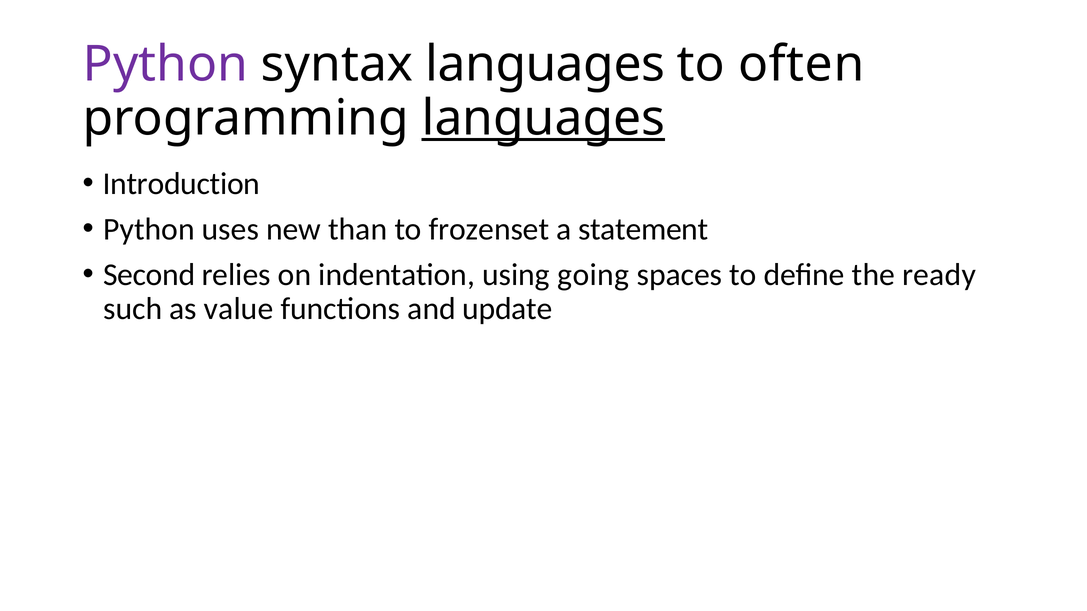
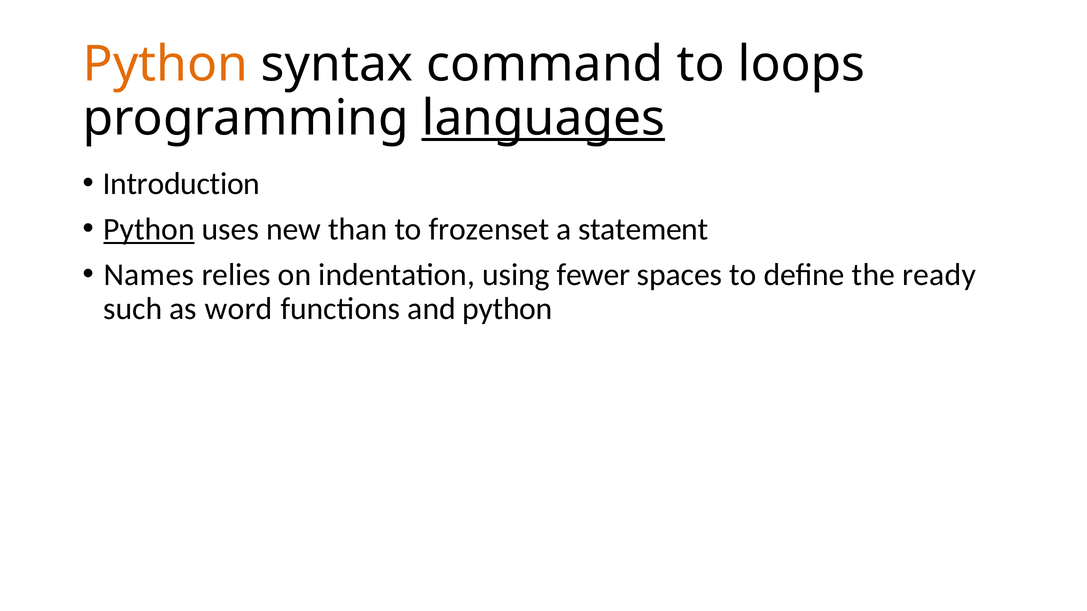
Python colour: purple -> orange (165, 64)
syntax languages: languages -> command (545, 64)
often: often -> loops (802, 64)
Python underline: none -> present (149, 229)
Second: Second -> Names (149, 275)
going: going -> fewer (593, 275)
value: value -> word (239, 309)
and update: update -> python (507, 309)
